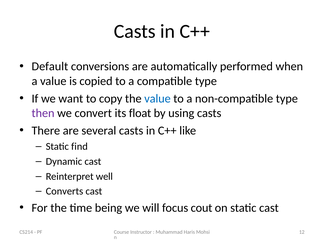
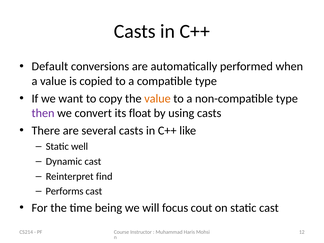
value colour: blue -> orange (157, 99)
find: find -> well (80, 147)
well: well -> find (104, 176)
Converts: Converts -> Performs (65, 191)
